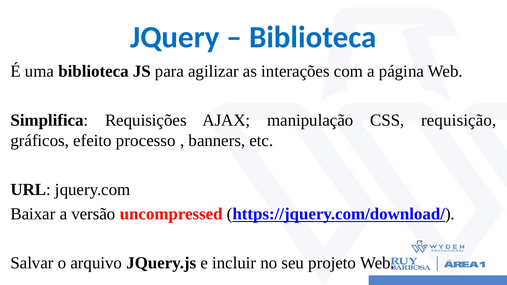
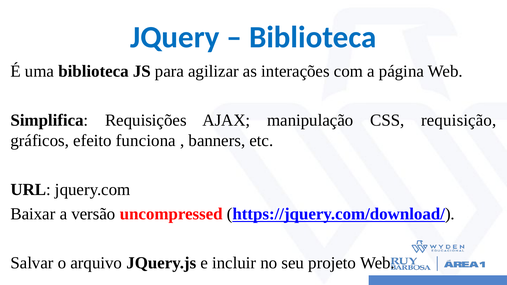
processo: processo -> funciona (146, 141)
